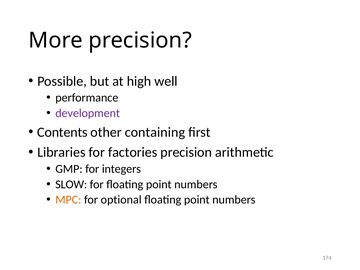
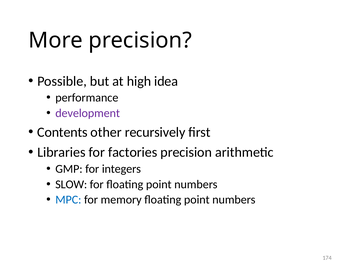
well: well -> idea (166, 81)
containing: containing -> recursively (155, 132)
MPC colour: orange -> blue (68, 200)
optional: optional -> memory (121, 200)
